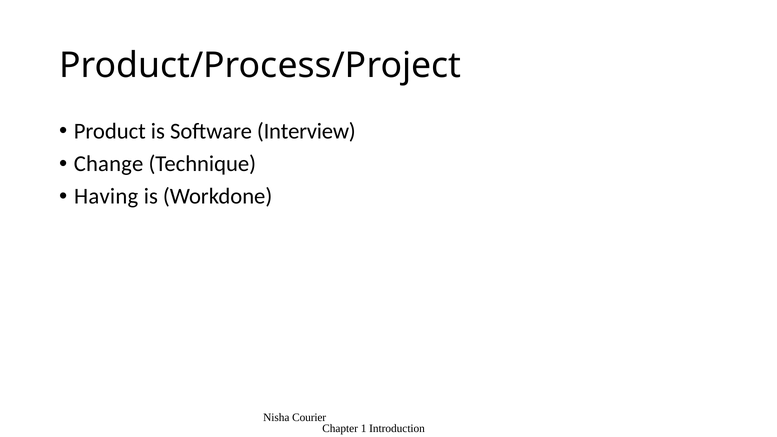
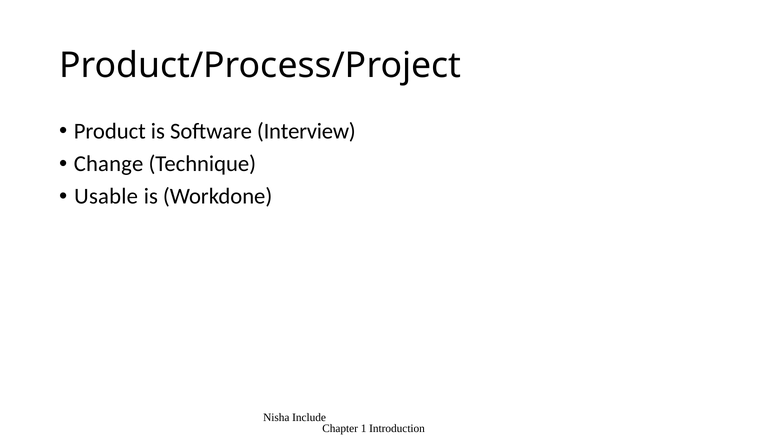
Having: Having -> Usable (106, 197)
Courier: Courier -> Include (309, 417)
